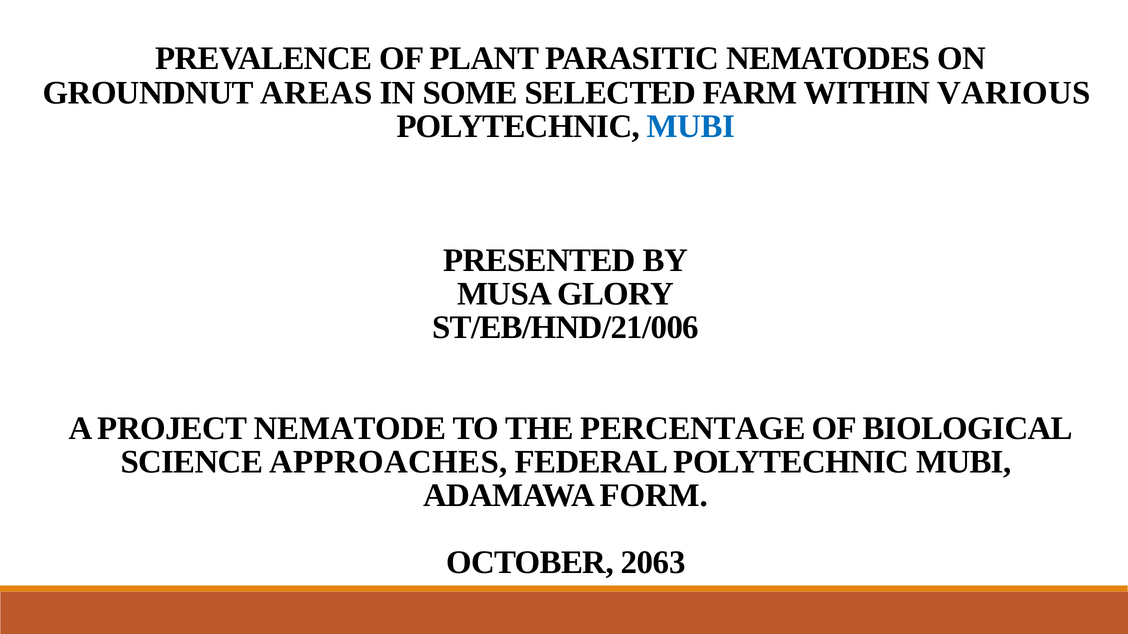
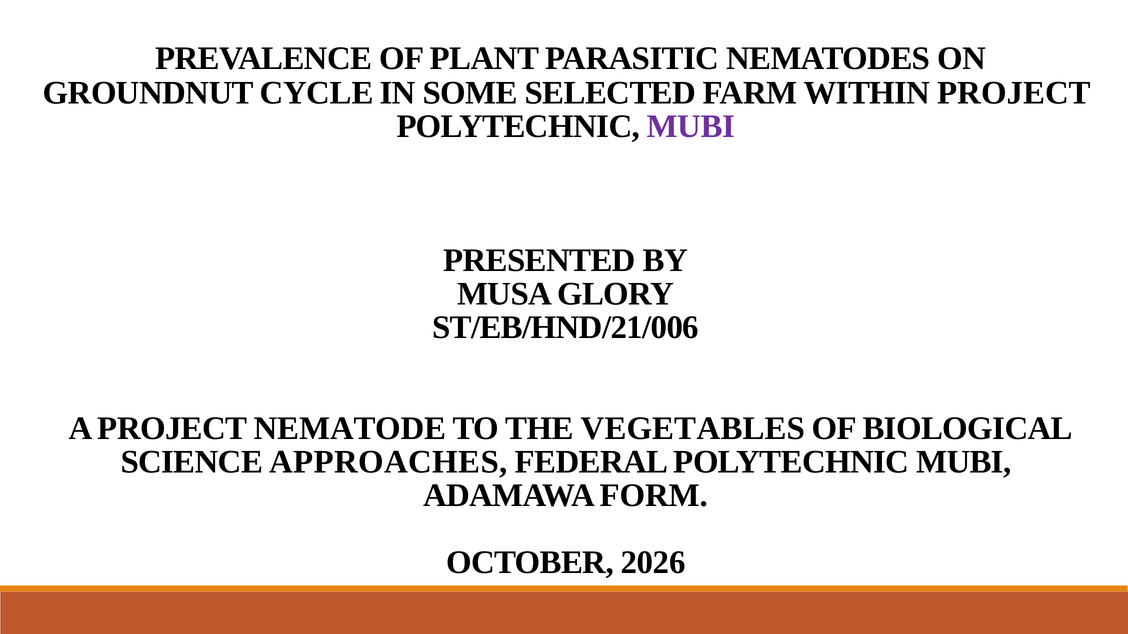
AREAS: AREAS -> CYCLE (317, 93)
WITHIN VARIOUS: VARIOUS -> PROJECT (1014, 93)
MUBI colour: blue -> purple (691, 126)
PERCENTAGE: PERCENTAGE -> VEGETABLES (693, 428)
2063: 2063 -> 2026 (653, 563)
